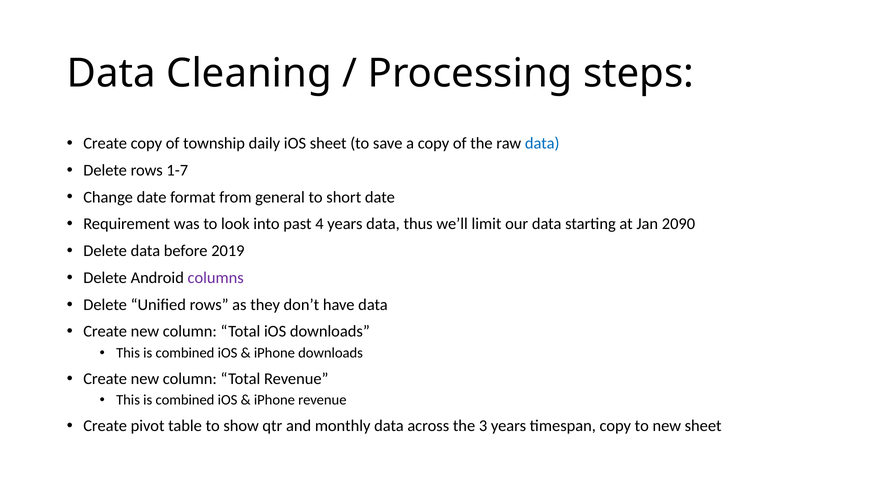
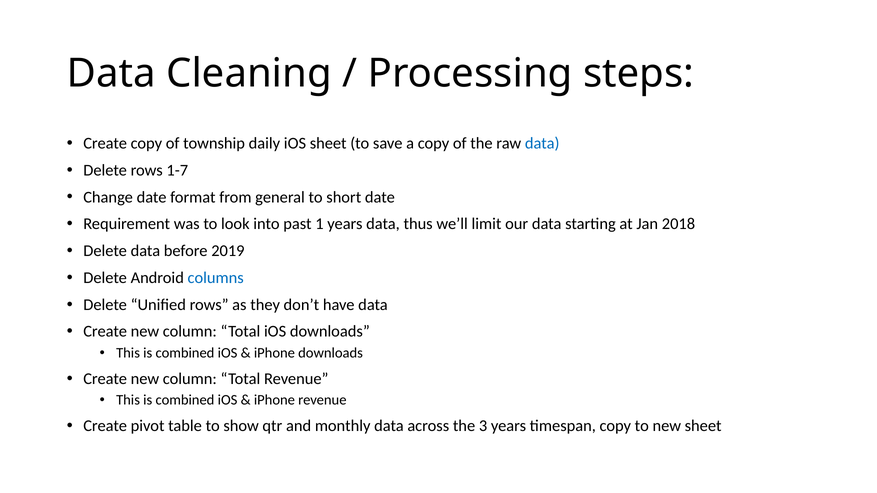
4: 4 -> 1 (319, 224)
2090: 2090 -> 2018 (678, 224)
columns colour: purple -> blue (216, 278)
